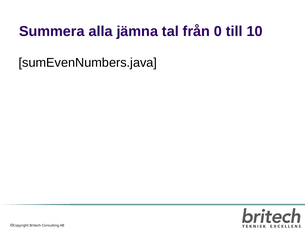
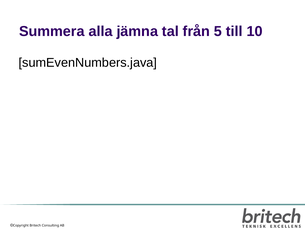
0: 0 -> 5 (218, 31)
